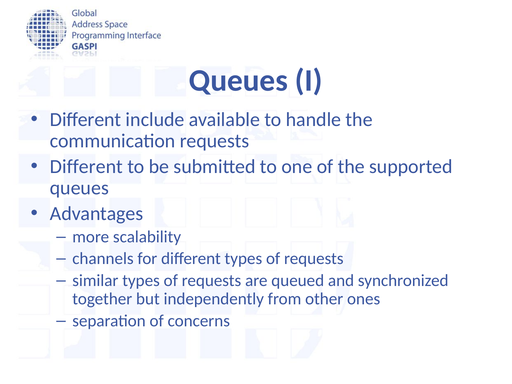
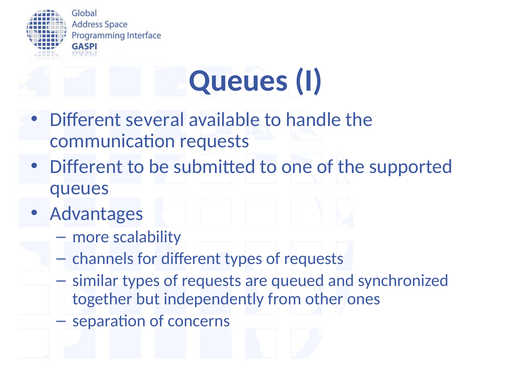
include: include -> several (155, 119)
